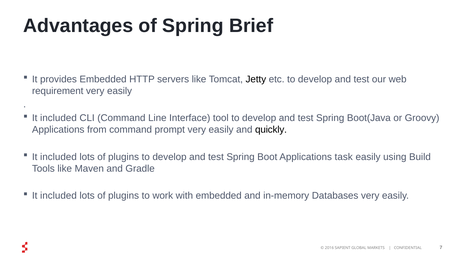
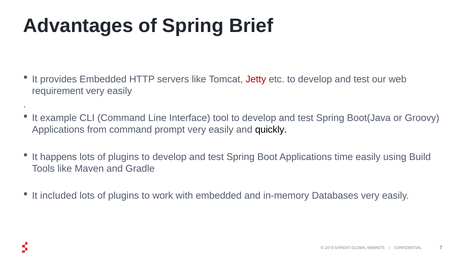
Jetty colour: black -> red (256, 79)
included: included -> example (58, 118)
included: included -> happens (59, 157)
task: task -> time (344, 157)
